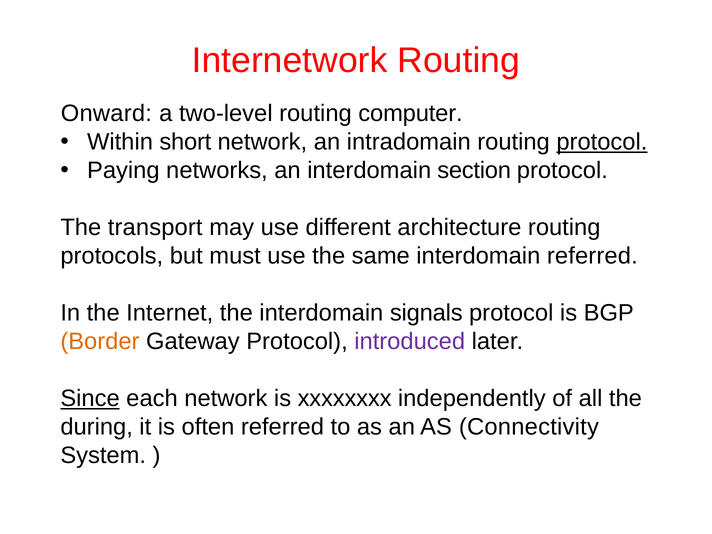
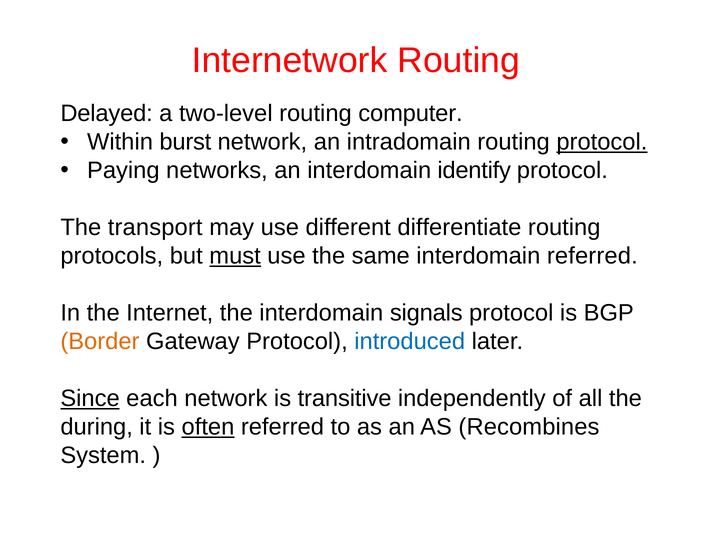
Onward: Onward -> Delayed (107, 114)
short: short -> burst (185, 142)
section: section -> identify (474, 171)
architecture: architecture -> differentiate (459, 228)
must underline: none -> present (235, 256)
introduced colour: purple -> blue (410, 341)
xxxxxxxx: xxxxxxxx -> transitive (345, 398)
often underline: none -> present (208, 427)
Connectivity: Connectivity -> Recombines (529, 427)
